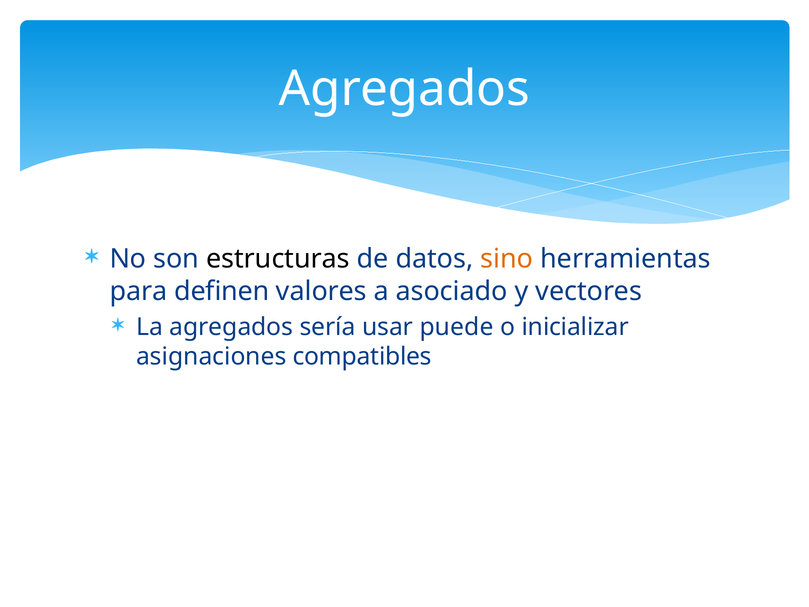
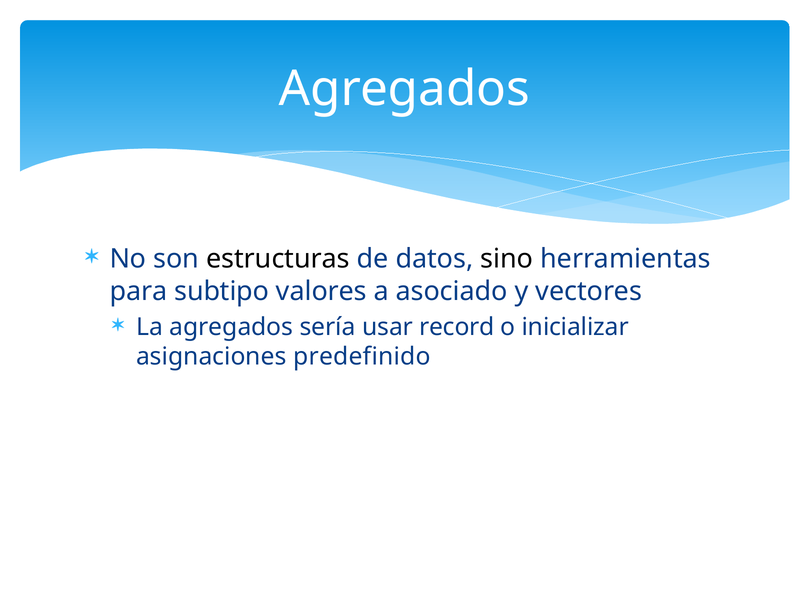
sino colour: orange -> black (507, 259)
definen: definen -> subtipo (222, 291)
puede: puede -> record (457, 327)
compatibles: compatibles -> predefinido (362, 357)
